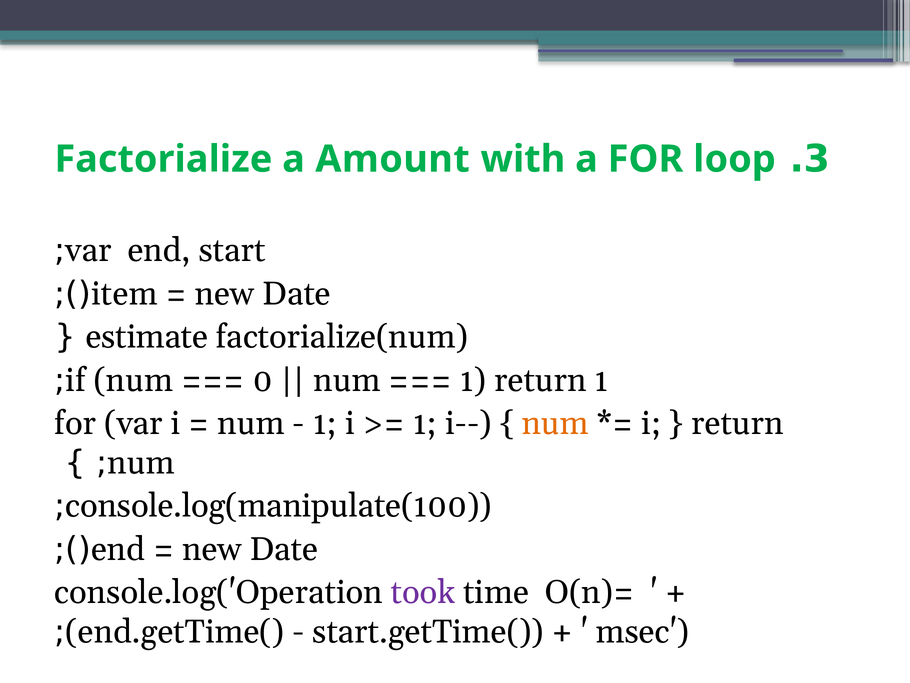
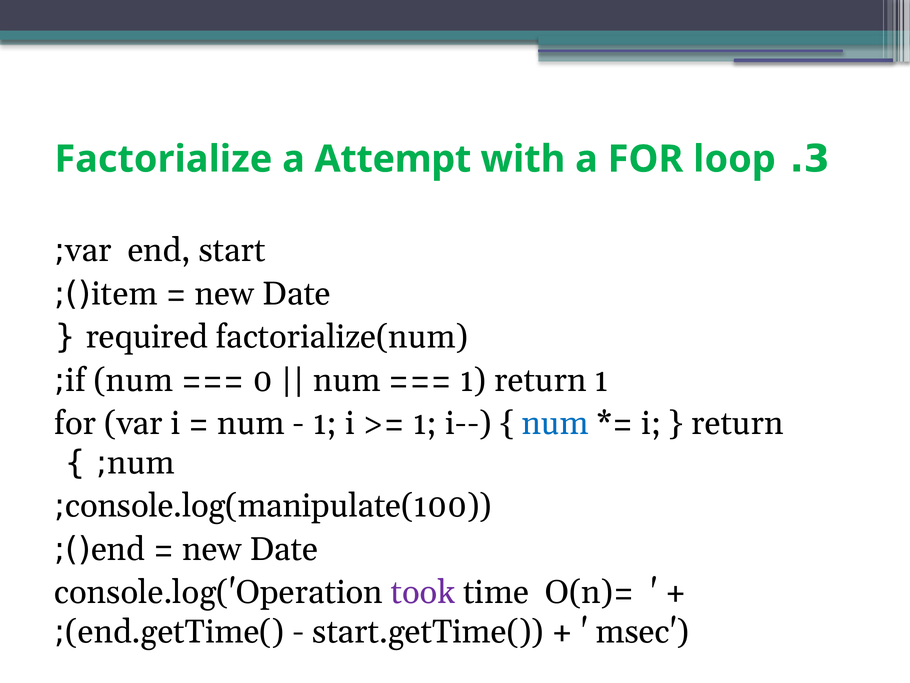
Amount: Amount -> Attempt (393, 159)
estimate: estimate -> required (147, 337)
num colour: orange -> blue (555, 423)
